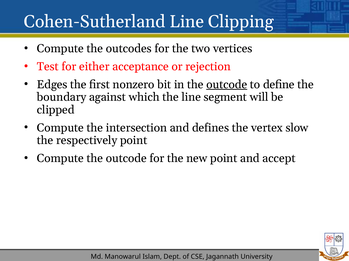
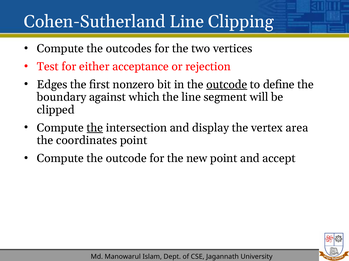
the underline: none -> present (95, 128)
defines: defines -> display (211, 128)
slow: slow -> area (297, 128)
respectively: respectively -> coordinates (87, 141)
